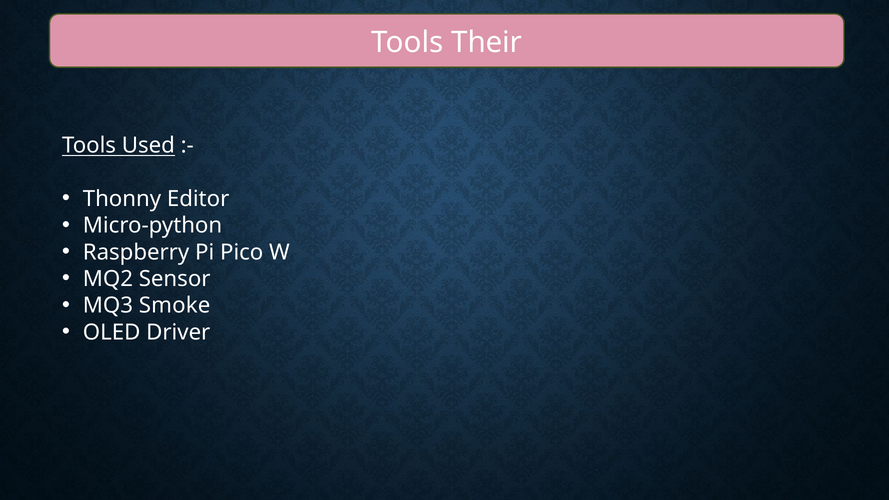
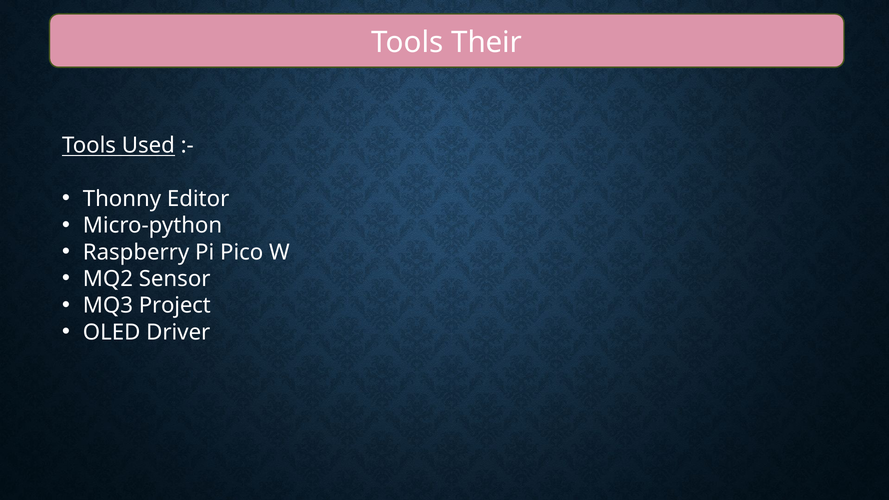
Smoke: Smoke -> Project (175, 306)
